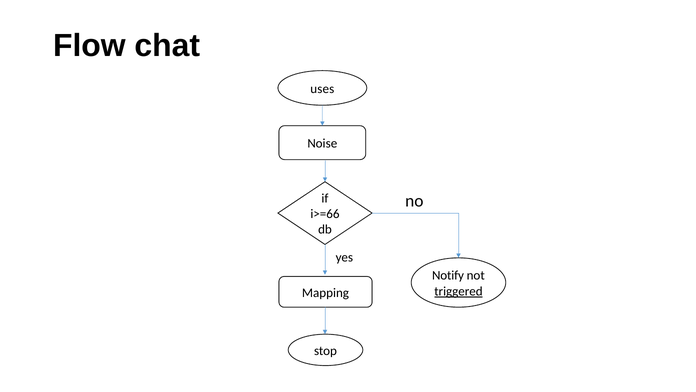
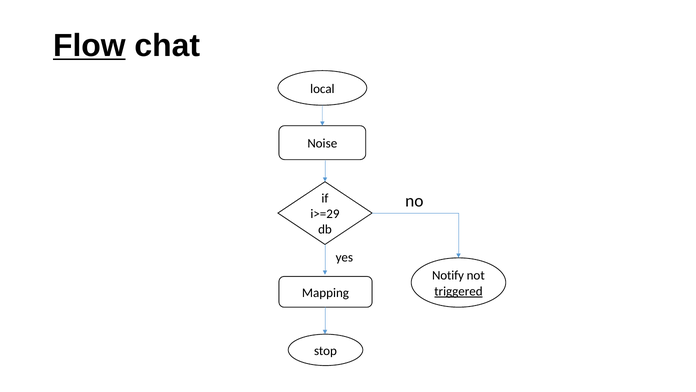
Flow underline: none -> present (89, 45)
uses: uses -> local (322, 89)
i>=66: i>=66 -> i>=29 (325, 214)
